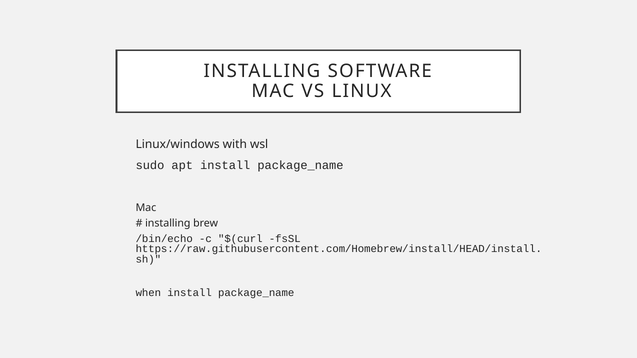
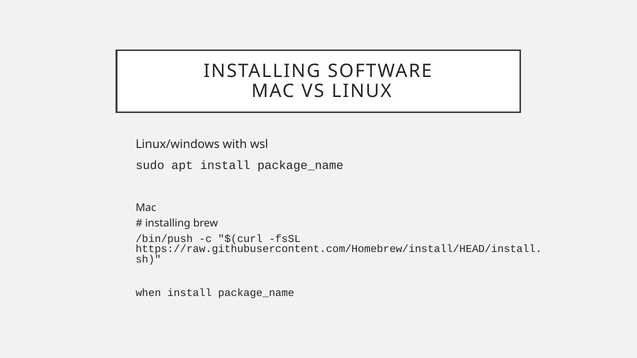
/bin/echo: /bin/echo -> /bin/push (164, 239)
